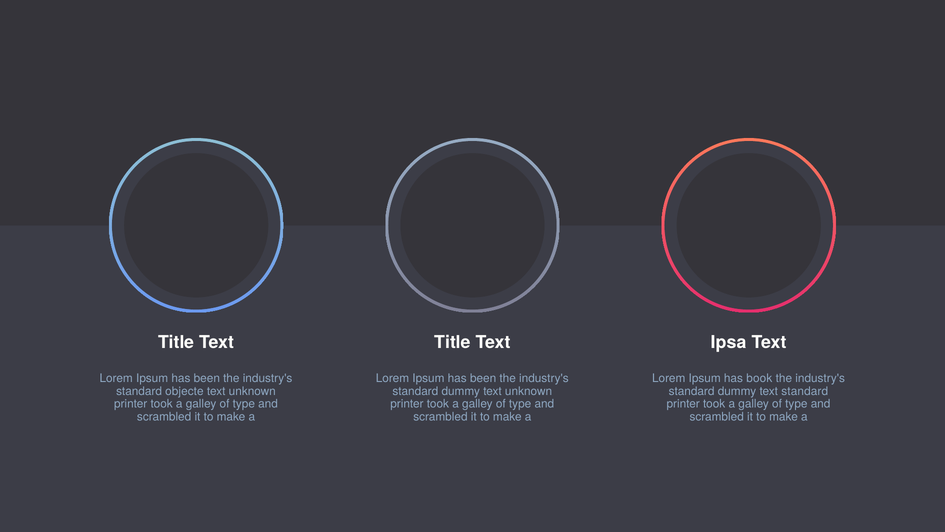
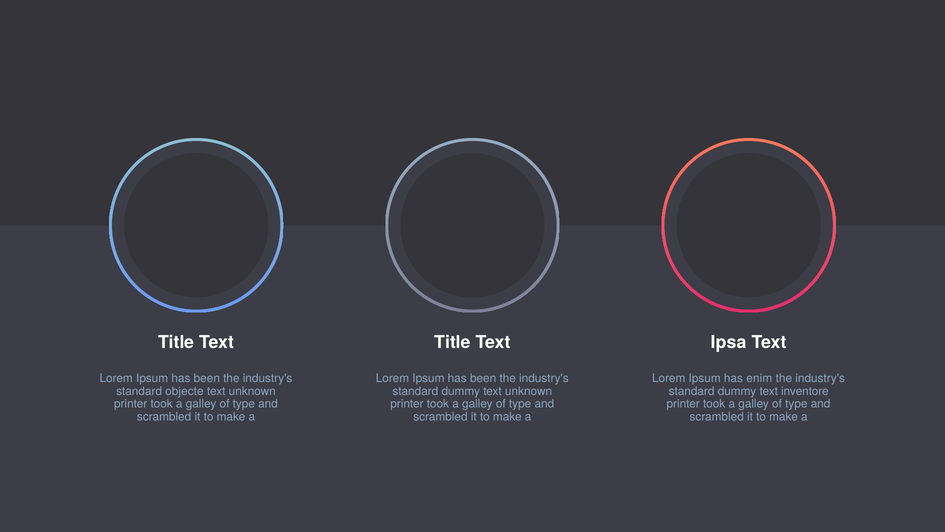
book: book -> enim (759, 378)
text standard: standard -> inventore (805, 391)
